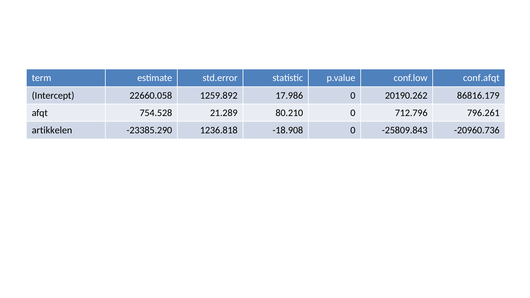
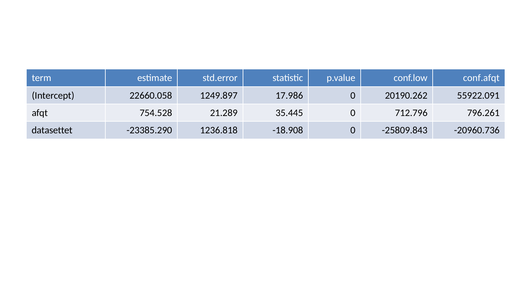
1259.892: 1259.892 -> 1249.897 (219, 95)
86816.179: 86816.179 -> 55922.091 (478, 95)
80.210: 80.210 -> 35.445 (289, 113)
artikkelen: artikkelen -> datasettet (52, 130)
